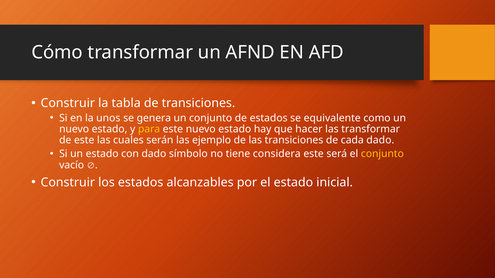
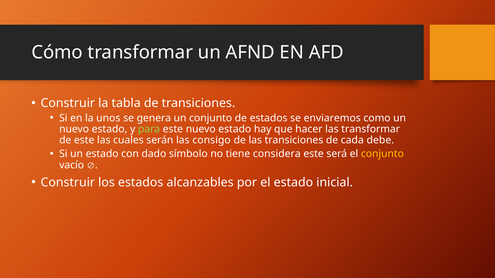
equivalente: equivalente -> enviaremos (332, 118)
para colour: yellow -> light green (149, 129)
ejemplo: ejemplo -> consigo (212, 140)
cada dado: dado -> debe (380, 140)
